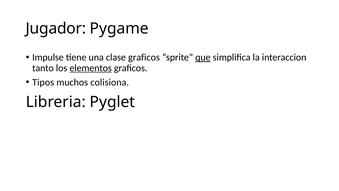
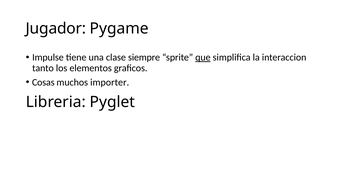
clase graficos: graficos -> siempre (144, 57)
elementos underline: present -> none (91, 68)
Tipos: Tipos -> Cosas (43, 82)
colisiona: colisiona -> importer (110, 82)
